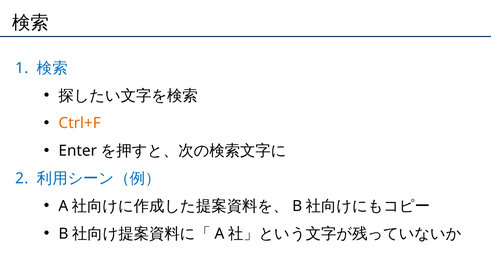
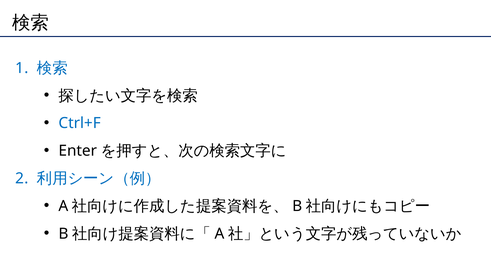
Ctrl+F colour: orange -> blue (80, 123)
